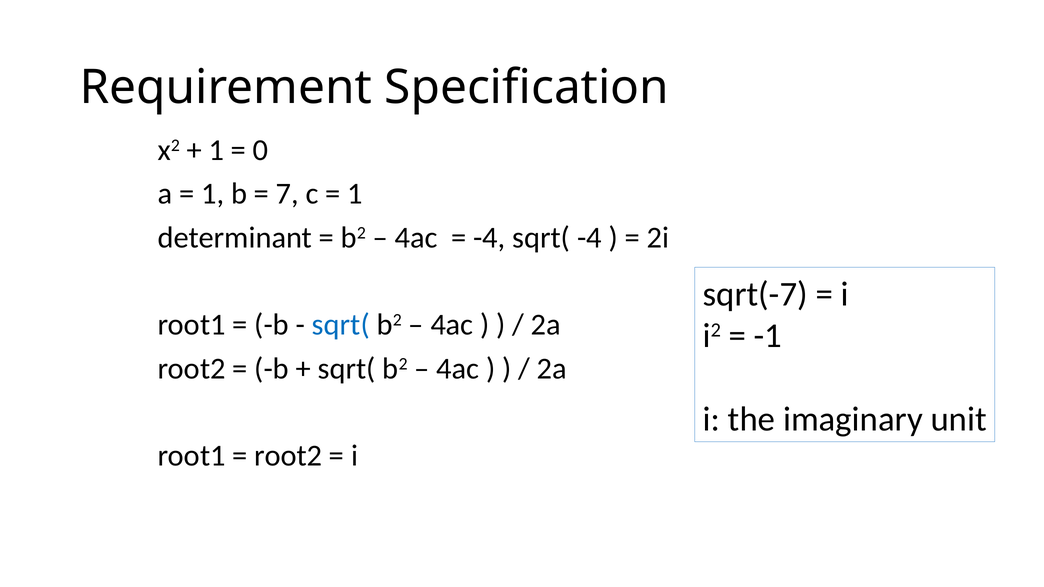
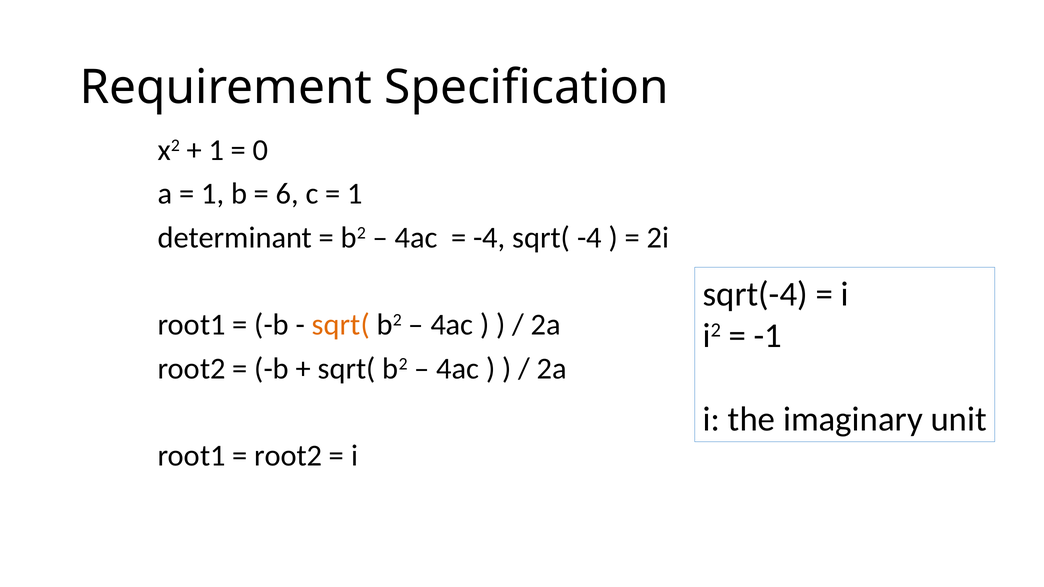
7: 7 -> 6 (287, 194)
sqrt(-7: sqrt(-7 -> sqrt(-4 (755, 294)
sqrt( colour: blue -> orange (341, 325)
